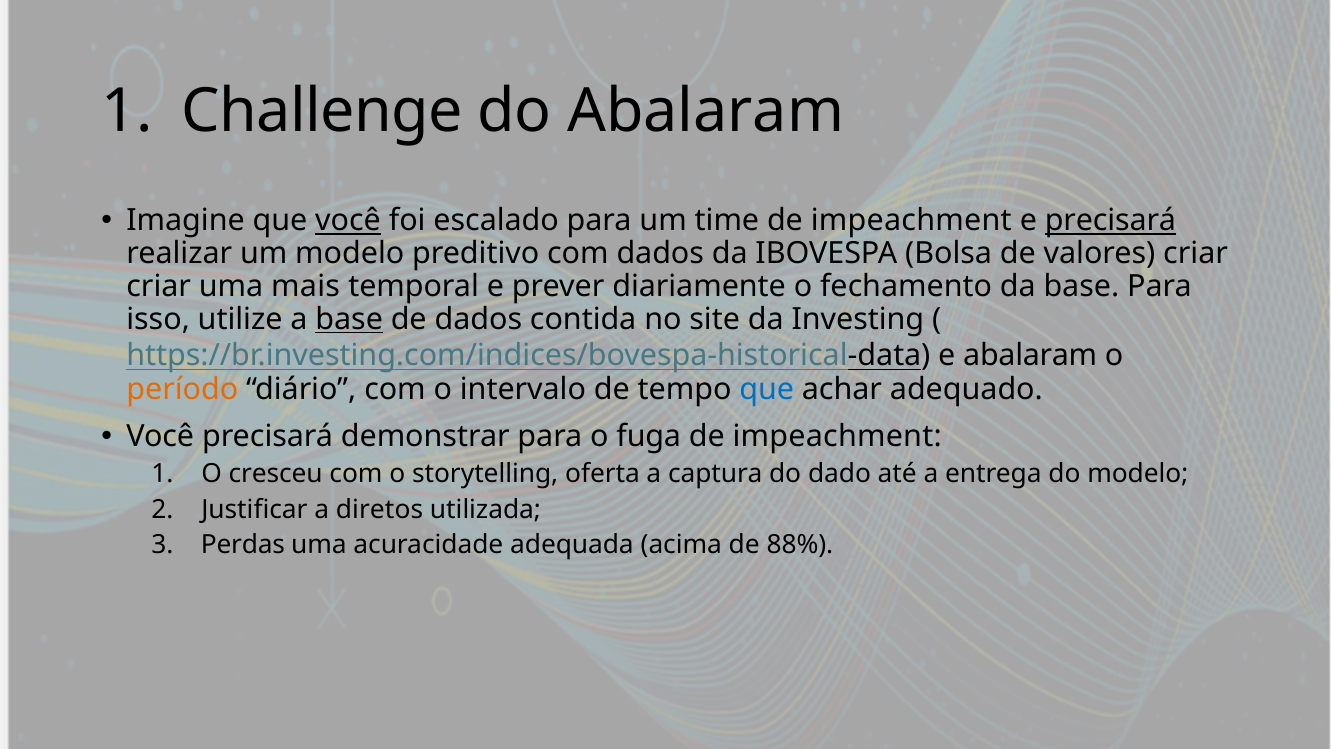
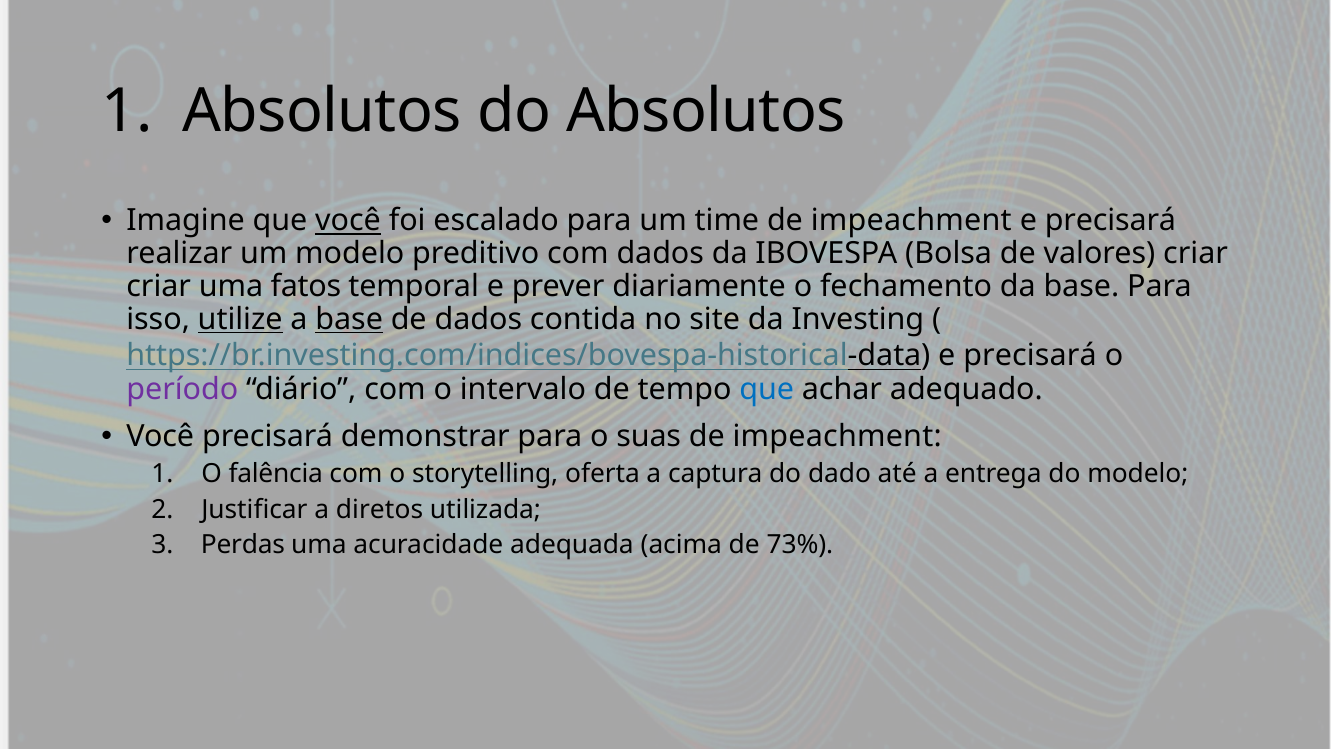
Challenge: Challenge -> Absolutos (322, 112)
do Abalaram: Abalaram -> Absolutos (706, 112)
precisará underline: present -> none (1110, 221)
mais: mais -> fatos (306, 286)
utilize underline: none -> present (240, 319)
https://br.investing.com/indices/bovespa-historical-data e abalaram: abalaram -> precisará (1030, 356)
período colour: orange -> purple (182, 390)
fuga: fuga -> suas (649, 436)
cresceu: cresceu -> falência (276, 474)
88%: 88% -> 73% (800, 545)
